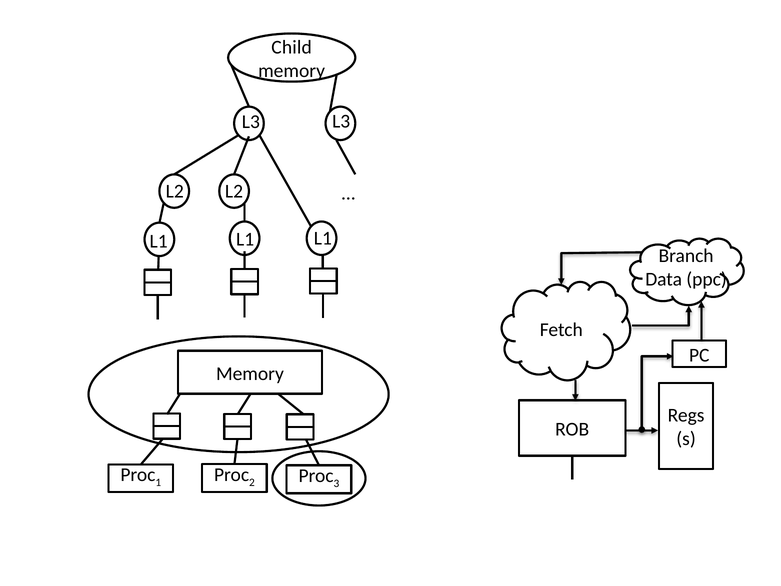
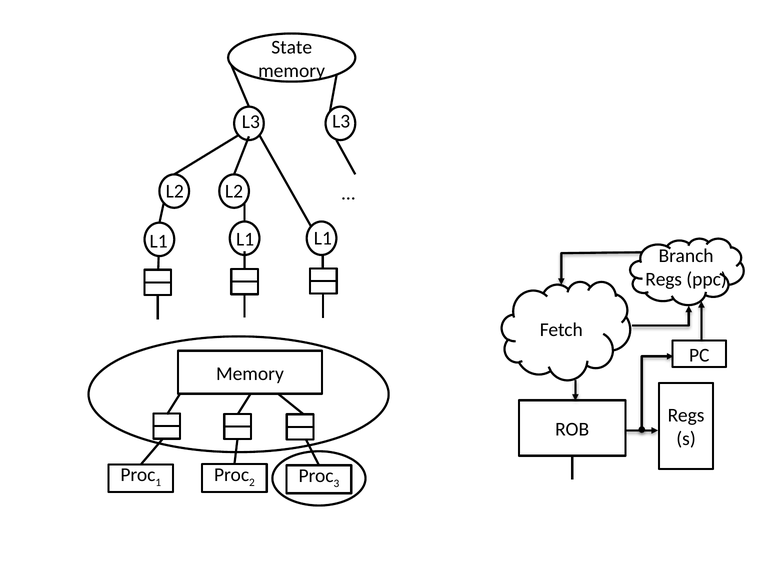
Child: Child -> State (292, 47)
Data: Data -> Regs (664, 279)
